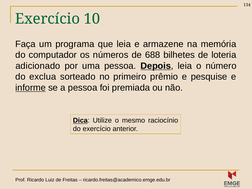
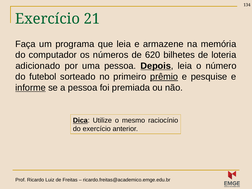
10: 10 -> 21 (92, 19)
688: 688 -> 620 (153, 55)
exclua: exclua -> futebol (43, 77)
prêmio underline: none -> present (164, 77)
